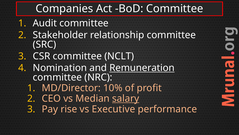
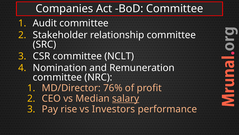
Remuneration underline: present -> none (142, 68)
10%: 10% -> 76% (113, 88)
Executive: Executive -> Investors (113, 109)
